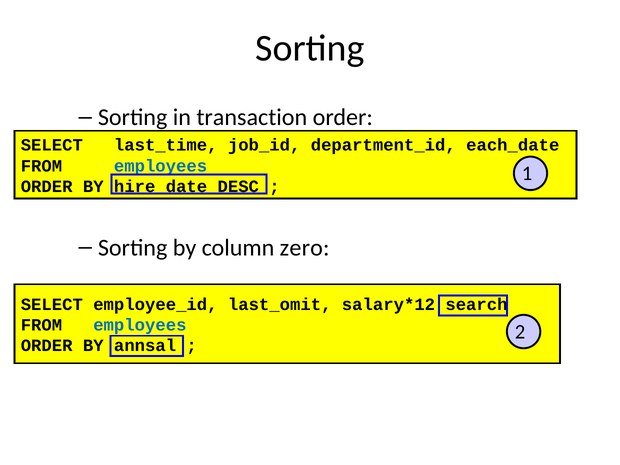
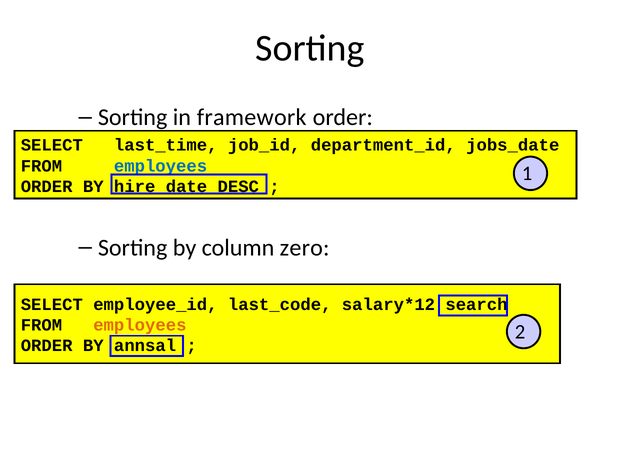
transaction: transaction -> framework (252, 118)
each_date: each_date -> jobs_date (513, 145)
last_omit: last_omit -> last_code (280, 304)
employees colour: blue -> orange (140, 325)
